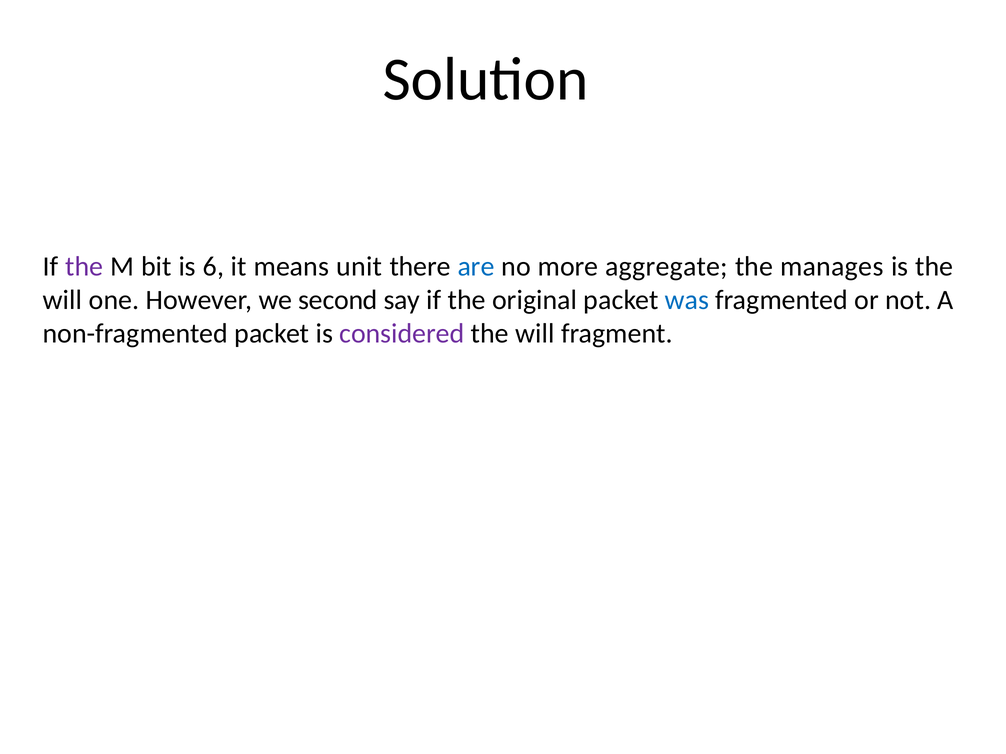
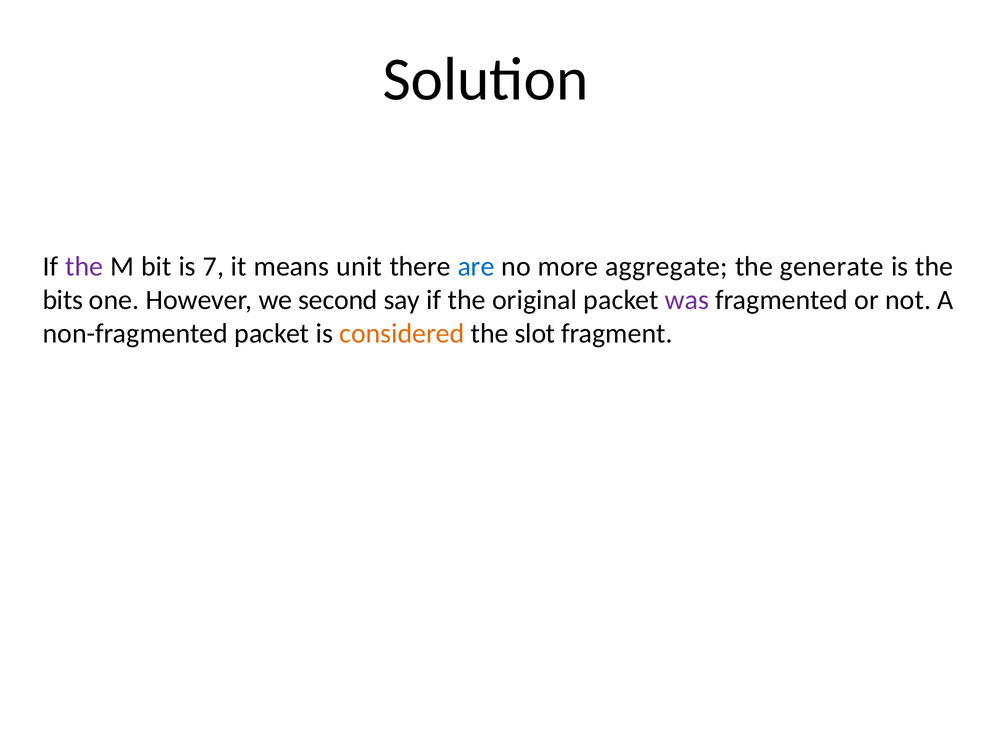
6: 6 -> 7 (213, 267)
manages: manages -> generate (832, 267)
will: will -> bits (63, 300)
was colour: blue -> purple (687, 300)
considered colour: purple -> orange (402, 334)
will: will -> slot (535, 334)
